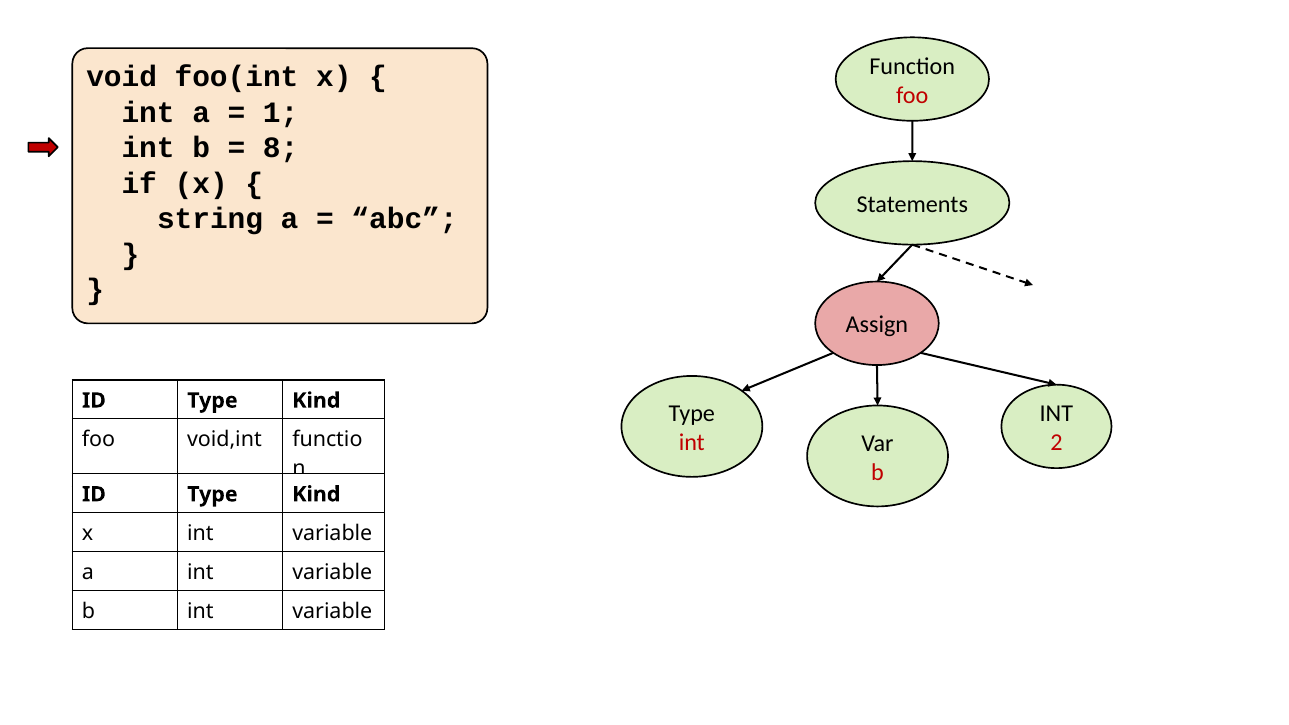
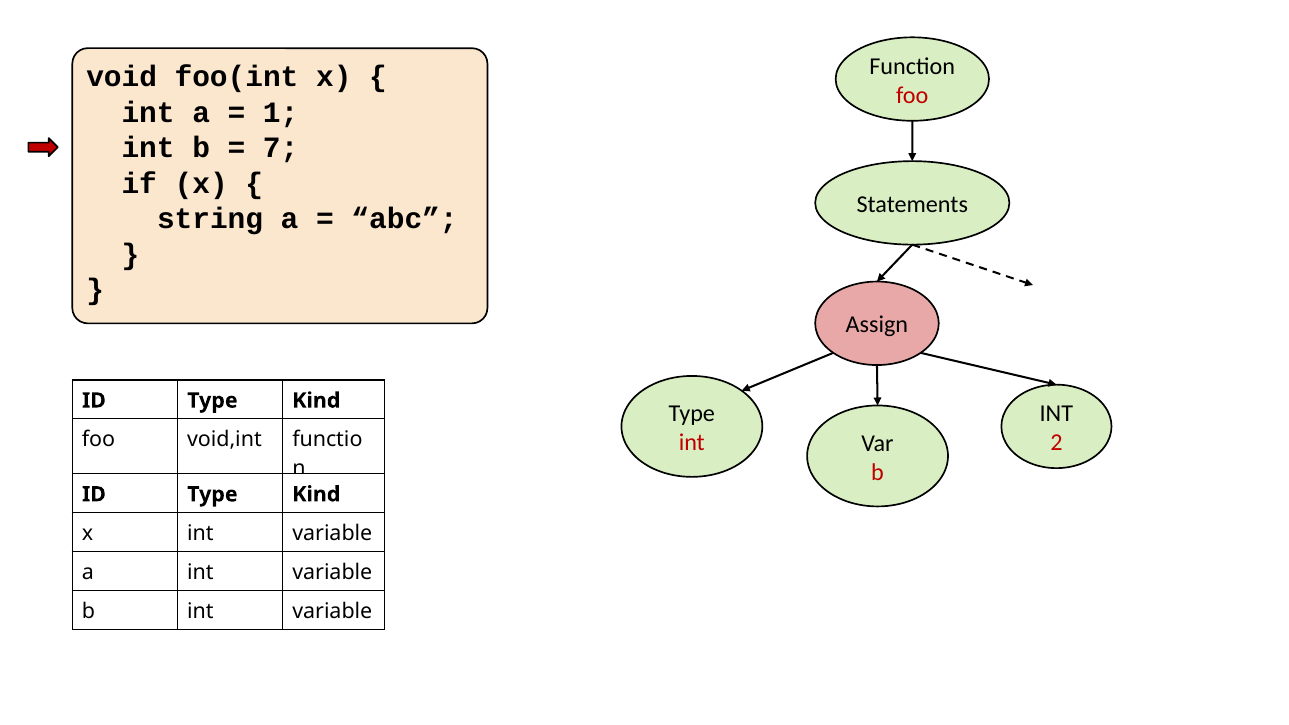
8: 8 -> 7 (281, 148)
